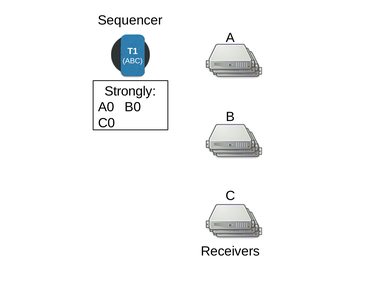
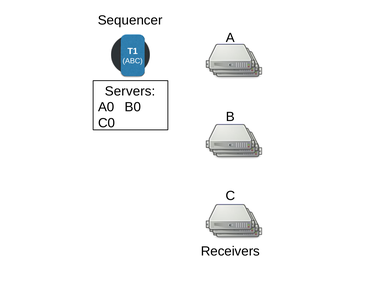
Strongly: Strongly -> Servers (130, 91)
